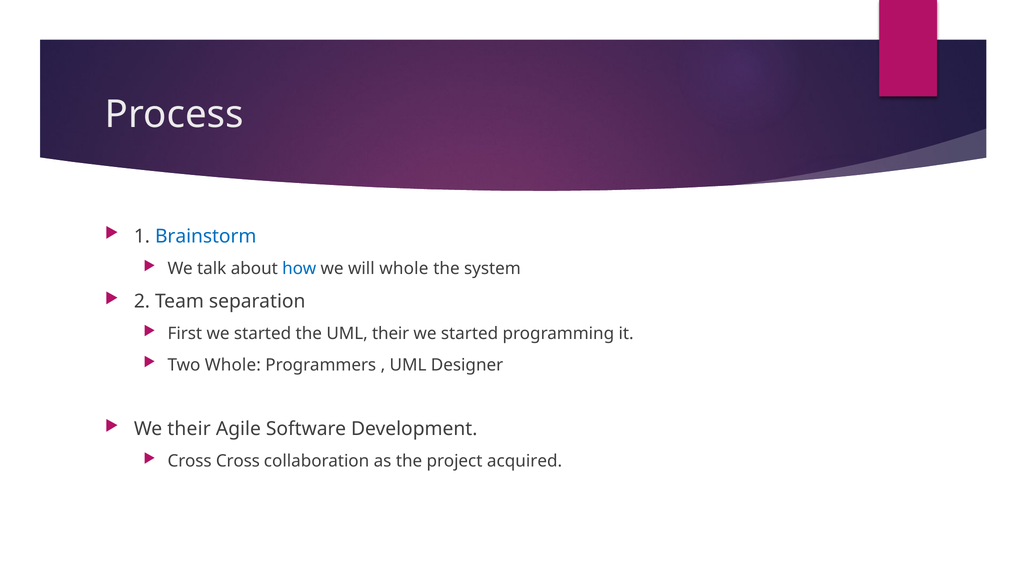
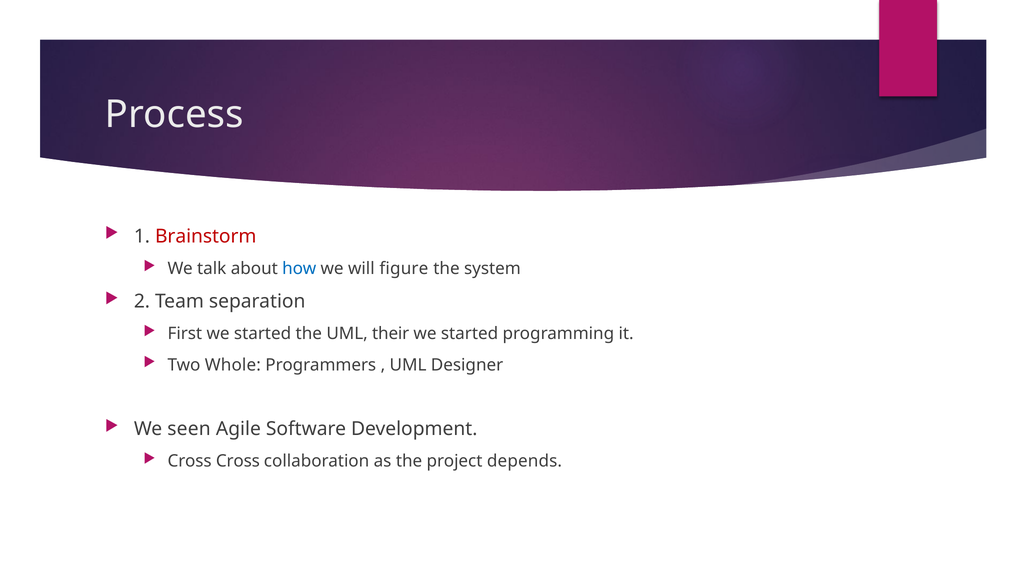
Brainstorm colour: blue -> red (206, 236)
will whole: whole -> figure (404, 268)
We their: their -> seen (189, 429)
acquired: acquired -> depends (525, 461)
